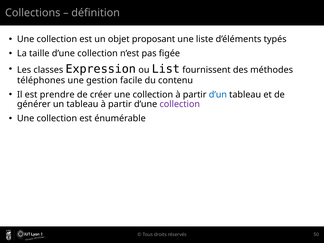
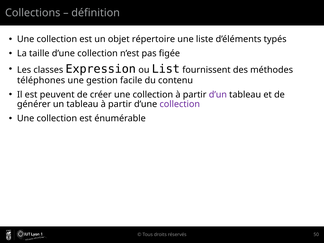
proposant: proposant -> répertoire (154, 39)
prendre: prendre -> peuvent (57, 95)
d’un colour: blue -> purple (218, 95)
